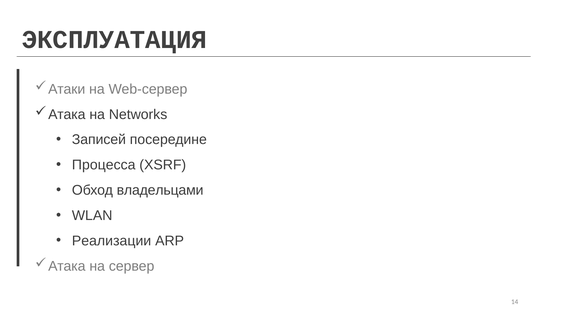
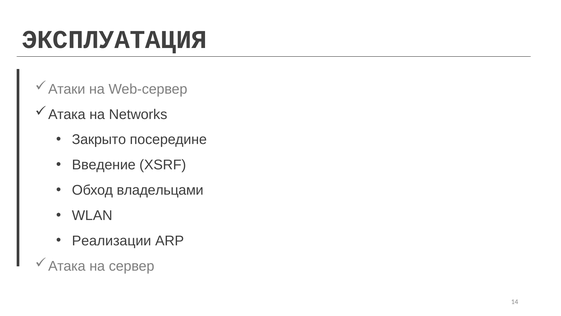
Записей: Записей -> Закрыто (99, 139)
Процесса: Процесса -> Введение (104, 165)
